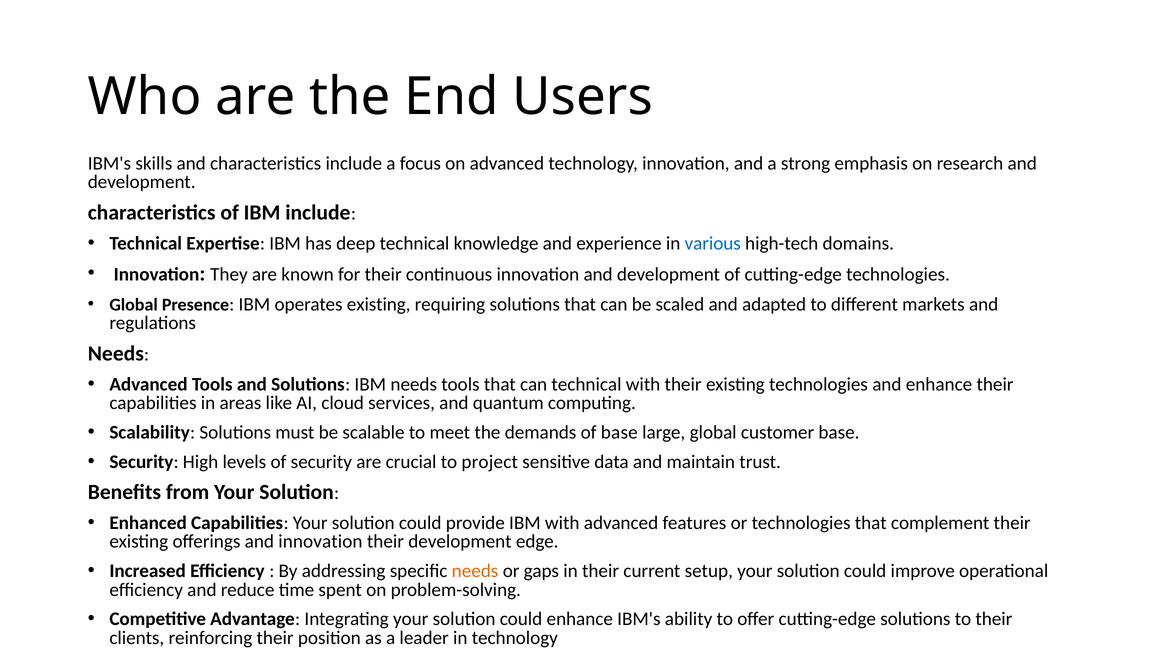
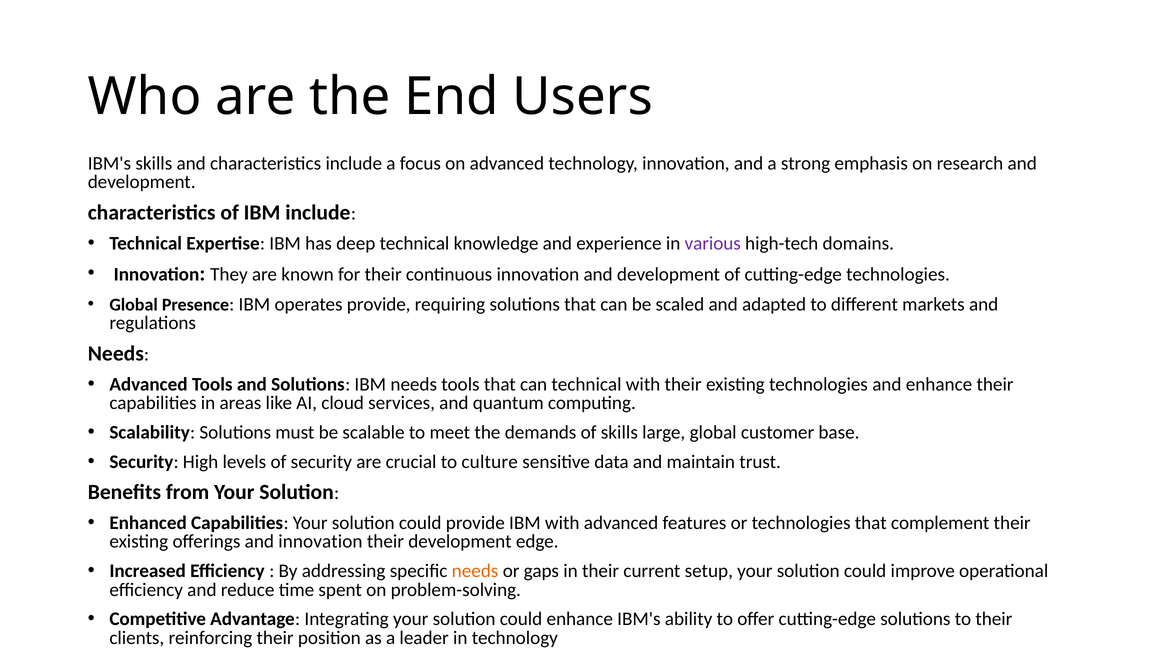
various colour: blue -> purple (713, 243)
operates existing: existing -> provide (379, 304)
of base: base -> skills (619, 432)
project: project -> culture (490, 462)
